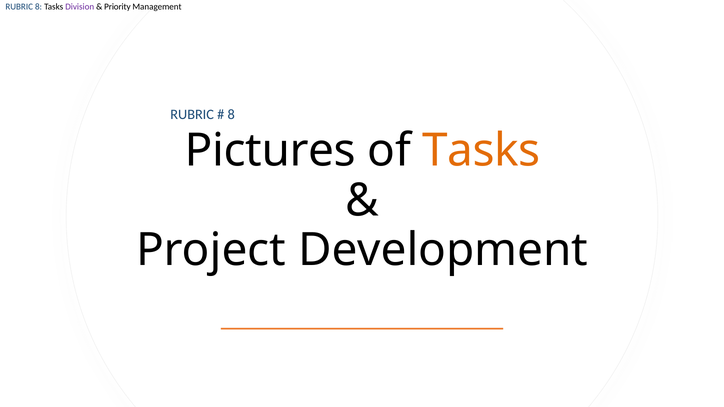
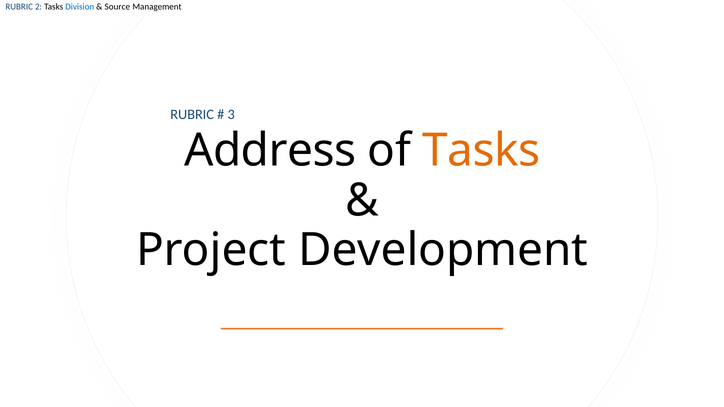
RUBRIC 8: 8 -> 2 (39, 7)
Division colour: purple -> blue (80, 7)
Priority: Priority -> Source (117, 7)
8: 8 -> 3 (231, 115)
Pictures: Pictures -> Address (270, 151)
